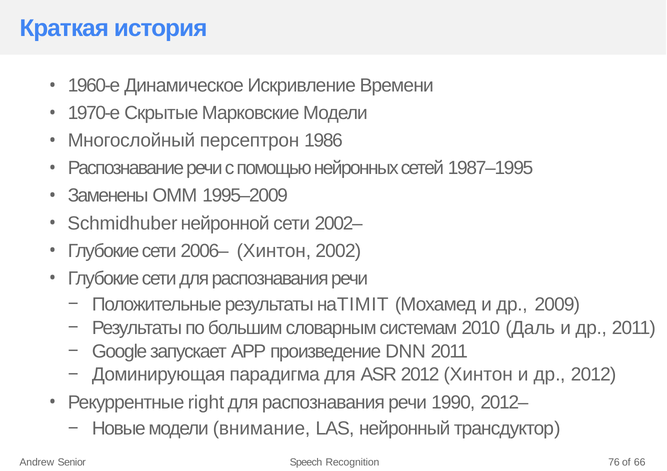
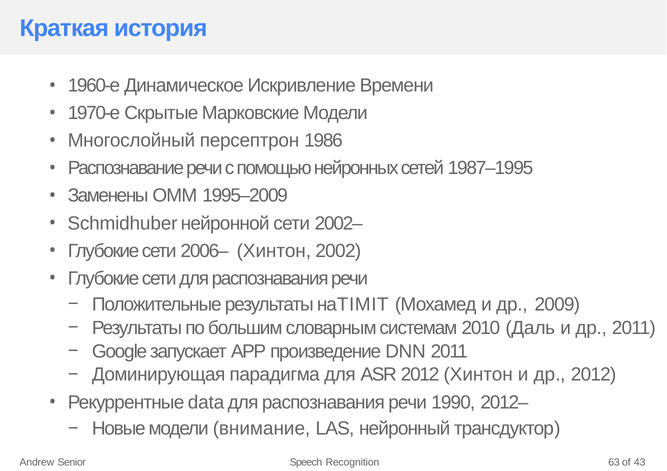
right: right -> data (206, 402)
76: 76 -> 63 (614, 462)
66: 66 -> 43 (640, 462)
